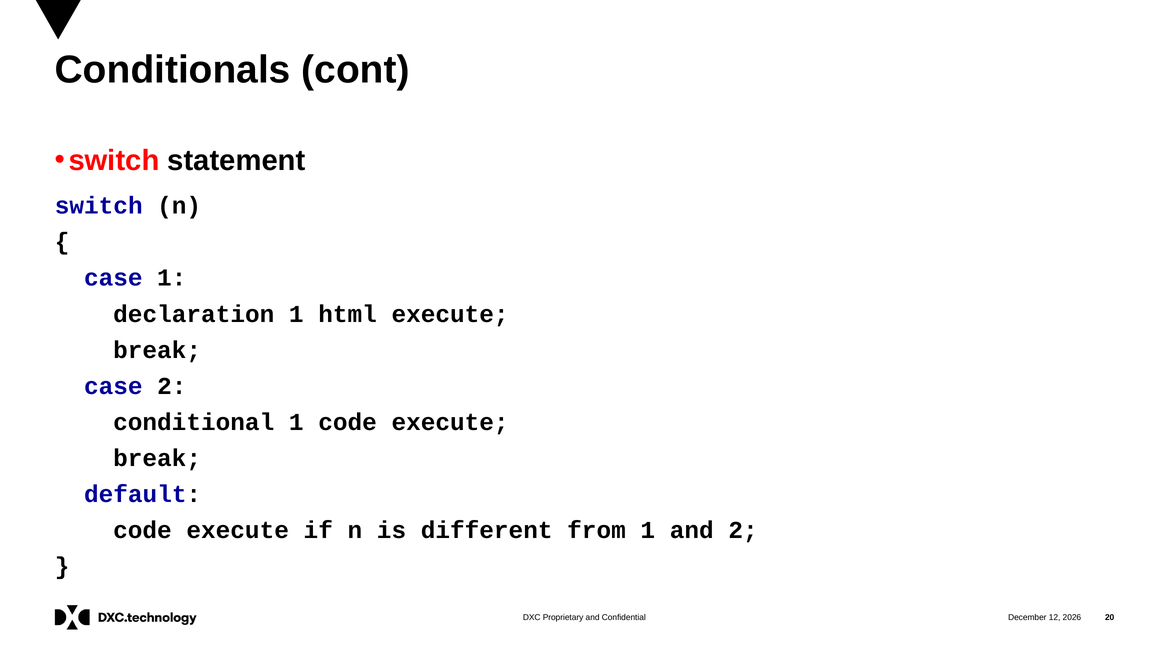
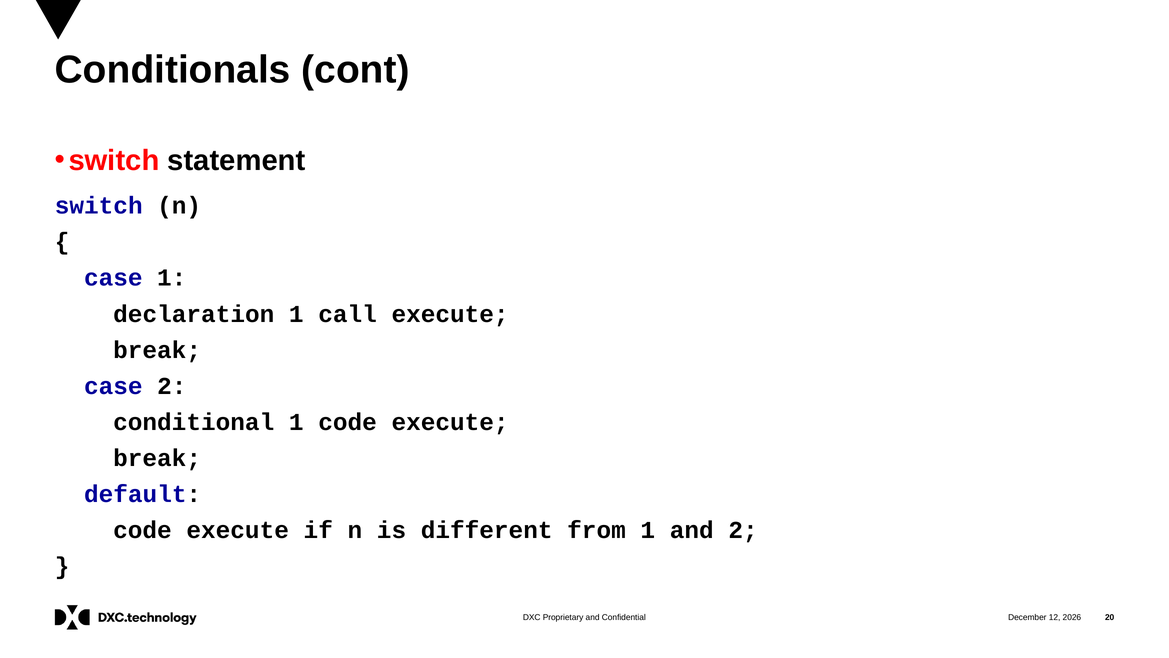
html: html -> call (348, 314)
